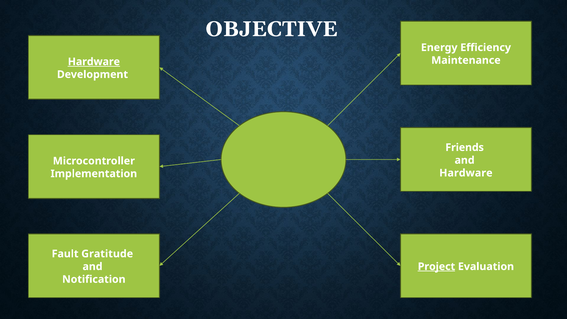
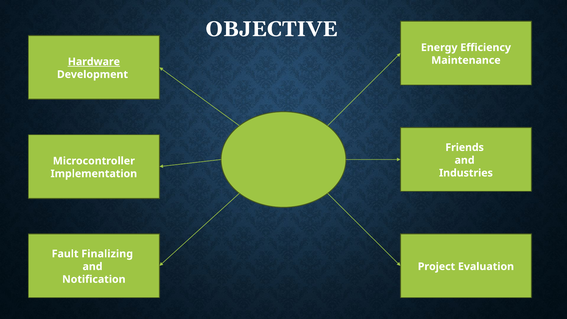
Hardware: Hardware -> Industries (466, 173)
Gratitude: Gratitude -> Finalizing (107, 254)
Project underline: present -> none (437, 267)
